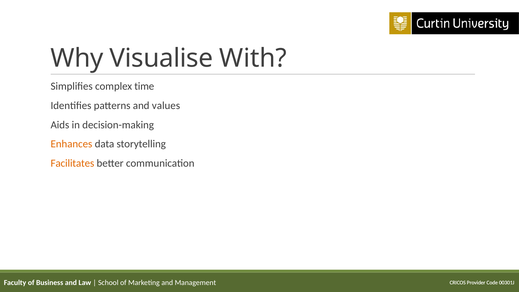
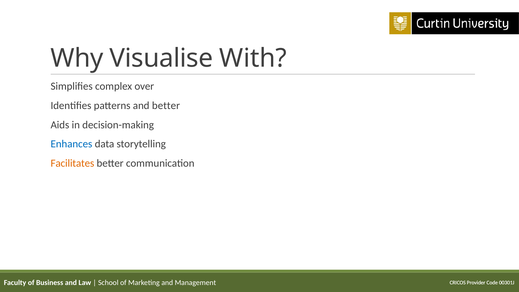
time: time -> over (144, 86)
and values: values -> better (166, 106)
Enhances colour: orange -> blue (71, 144)
